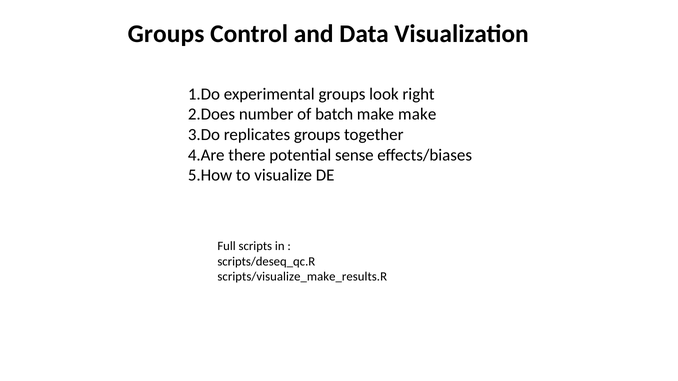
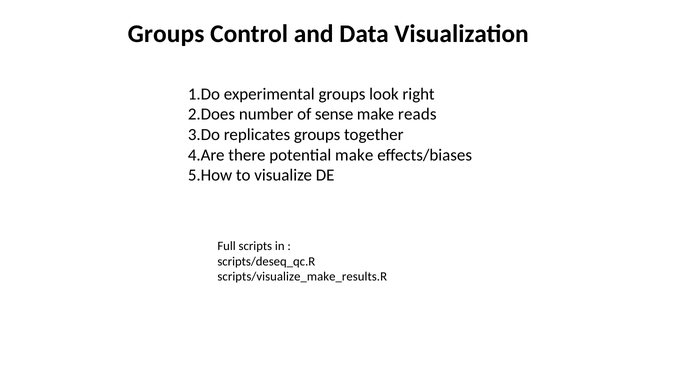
batch: batch -> sense (334, 114)
make make: make -> reads (417, 114)
potential sense: sense -> make (354, 155)
